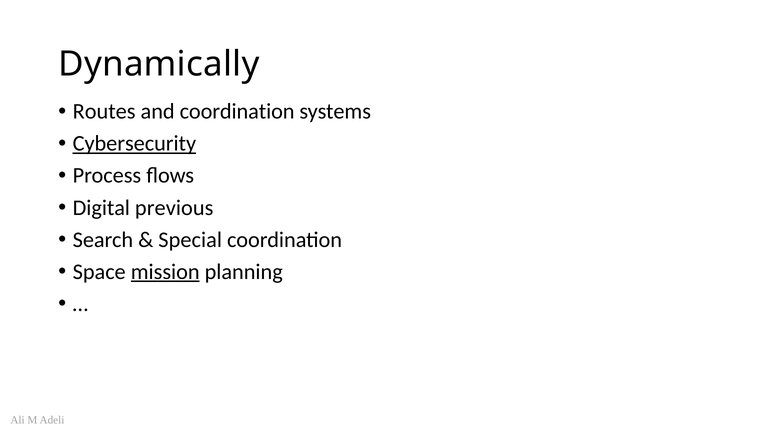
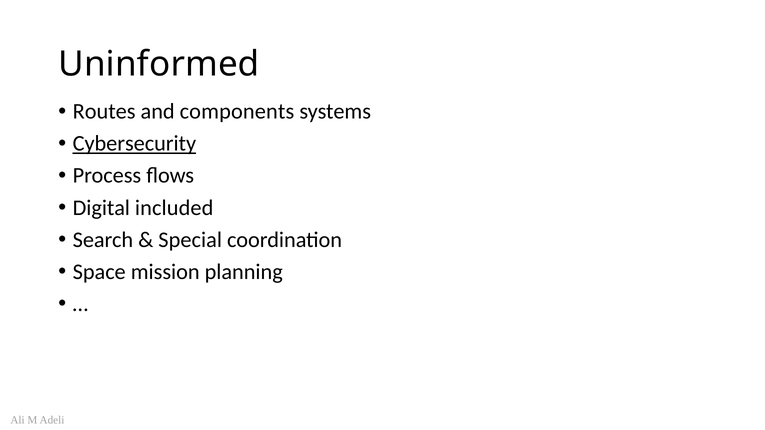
Dynamically: Dynamically -> Uninformed (159, 64)
and coordination: coordination -> components (237, 112)
previous: previous -> included (174, 208)
mission underline: present -> none (165, 272)
